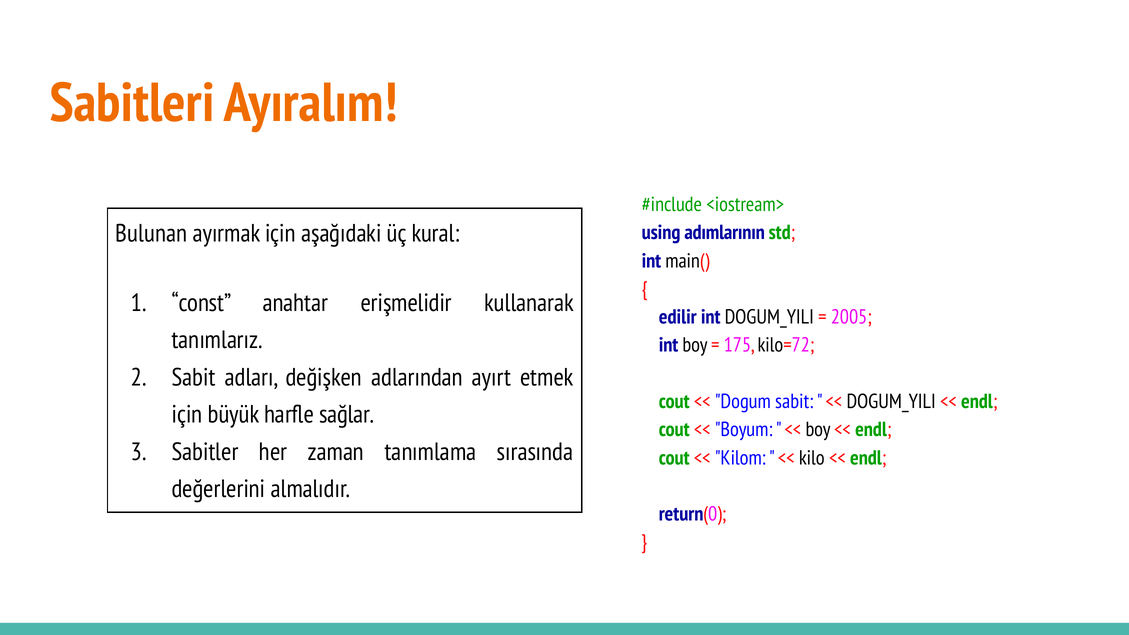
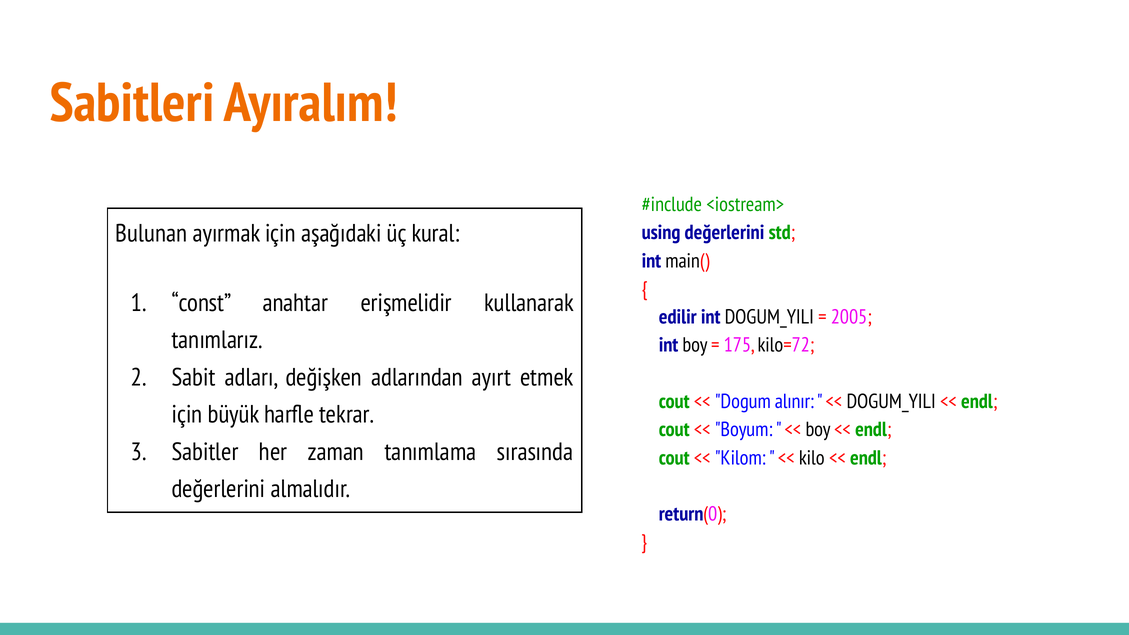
using adımlarının: adımlarının -> değerlerini (724, 233)
Dogum sabit: sabit -> alınır (794, 402)
sağlar: sağlar -> tekrar (347, 415)
